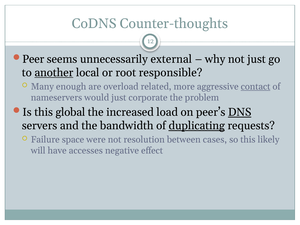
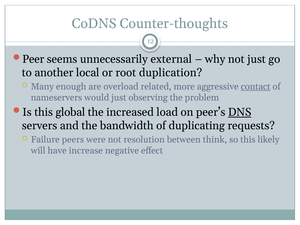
another underline: present -> none (54, 73)
responsible: responsible -> duplication (170, 73)
corporate: corporate -> observing (148, 98)
duplicating underline: present -> none (197, 126)
space: space -> peers (73, 140)
cases: cases -> think (215, 140)
accesses: accesses -> increase (86, 151)
